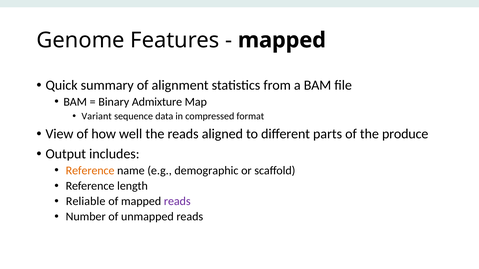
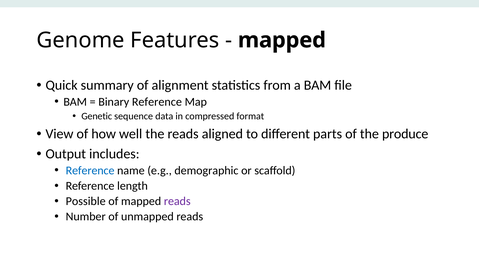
Binary Admixture: Admixture -> Reference (157, 102)
Variant: Variant -> Genetic (97, 116)
Reference colour: orange -> blue (90, 171)
Reliable: Reliable -> Possible (86, 202)
